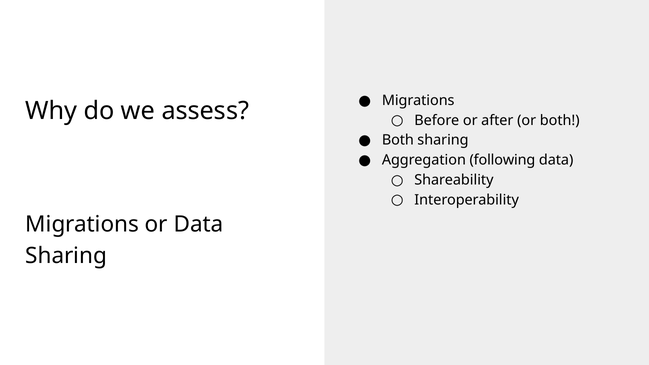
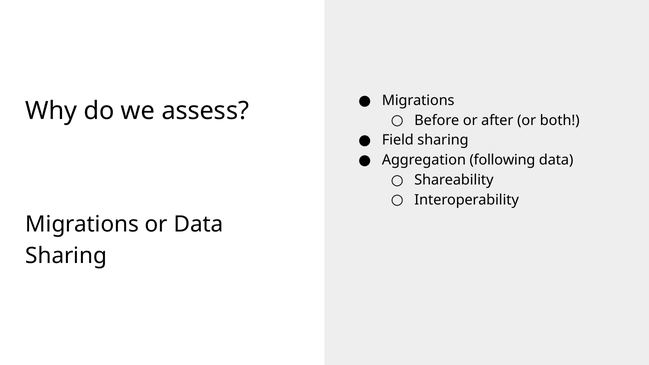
Both: Both -> Field (398, 140)
